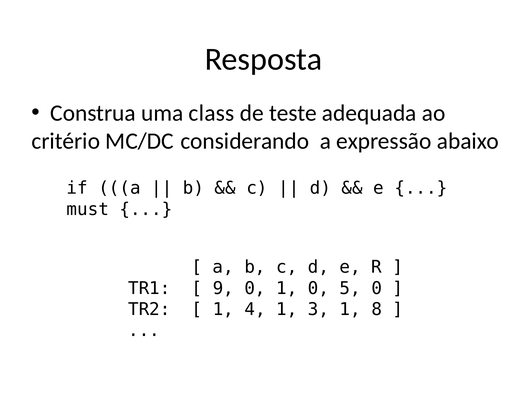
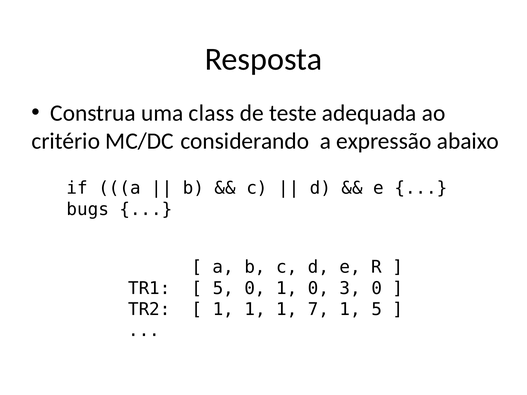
must: must -> bugs (88, 209)
9: 9 -> 5 (223, 288)
5: 5 -> 3 (350, 288)
4: 4 -> 1 (255, 310)
3: 3 -> 7 (318, 310)
1 8: 8 -> 5 (377, 310)
